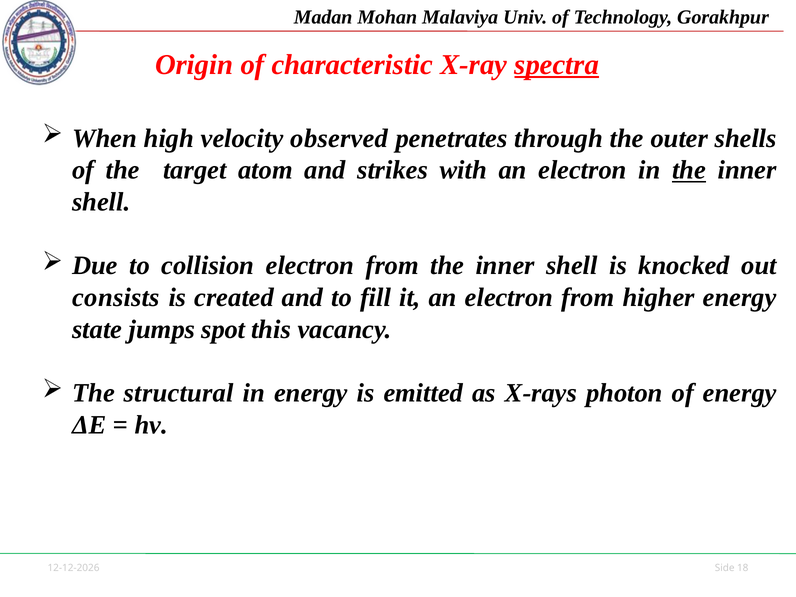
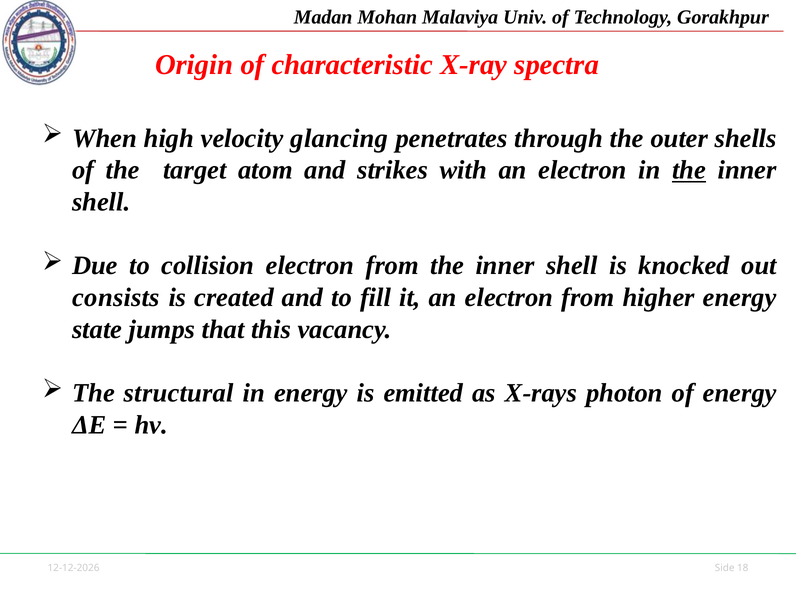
spectra underline: present -> none (557, 65)
observed: observed -> glancing (339, 138)
spot: spot -> that (223, 329)
